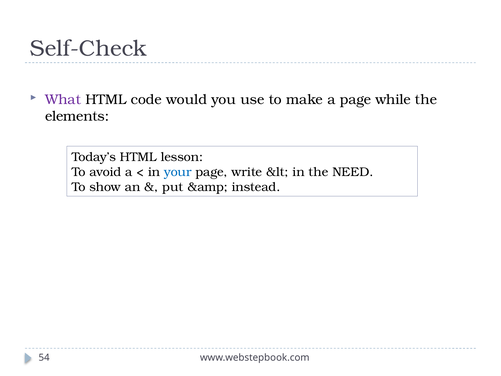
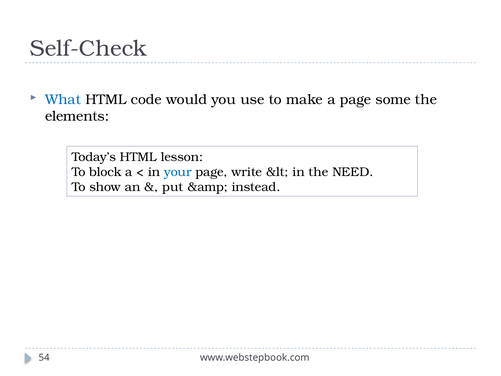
What colour: purple -> blue (63, 99)
while: while -> some (393, 99)
avoid: avoid -> block (105, 172)
